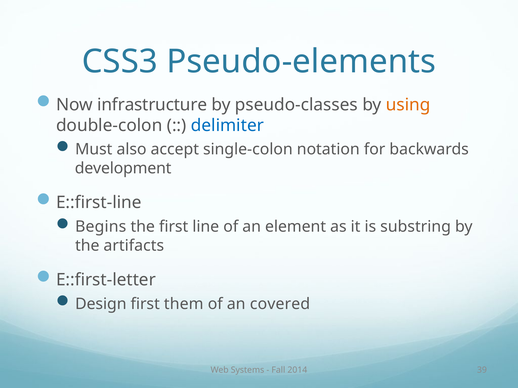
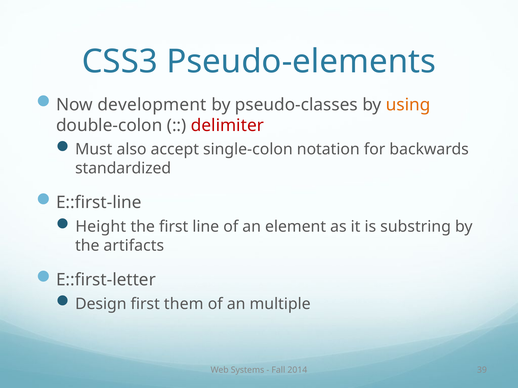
infrastructure: infrastructure -> development (152, 105)
delimiter colour: blue -> red (227, 126)
development: development -> standardized (123, 169)
Begins: Begins -> Height (101, 227)
covered: covered -> multiple (280, 304)
